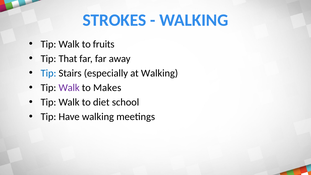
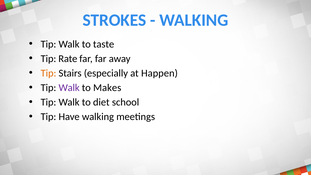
fruits: fruits -> taste (104, 44)
That: That -> Rate (68, 59)
Tip colour: blue -> orange (48, 73)
at Walking: Walking -> Happen (159, 73)
